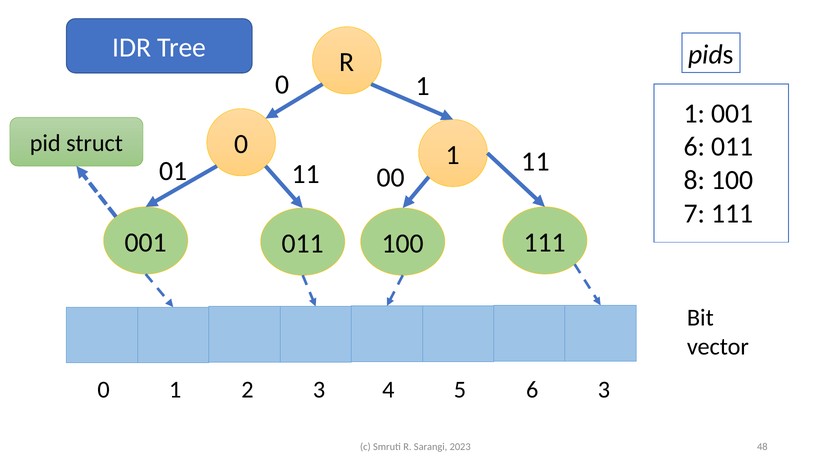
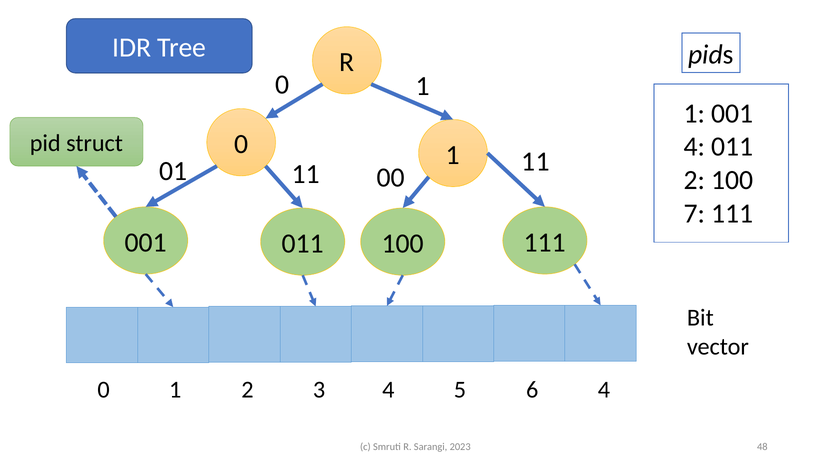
6: 6 -> 4 (694, 147)
8: 8 -> 2 (694, 180)
6 3: 3 -> 4 (604, 389)
